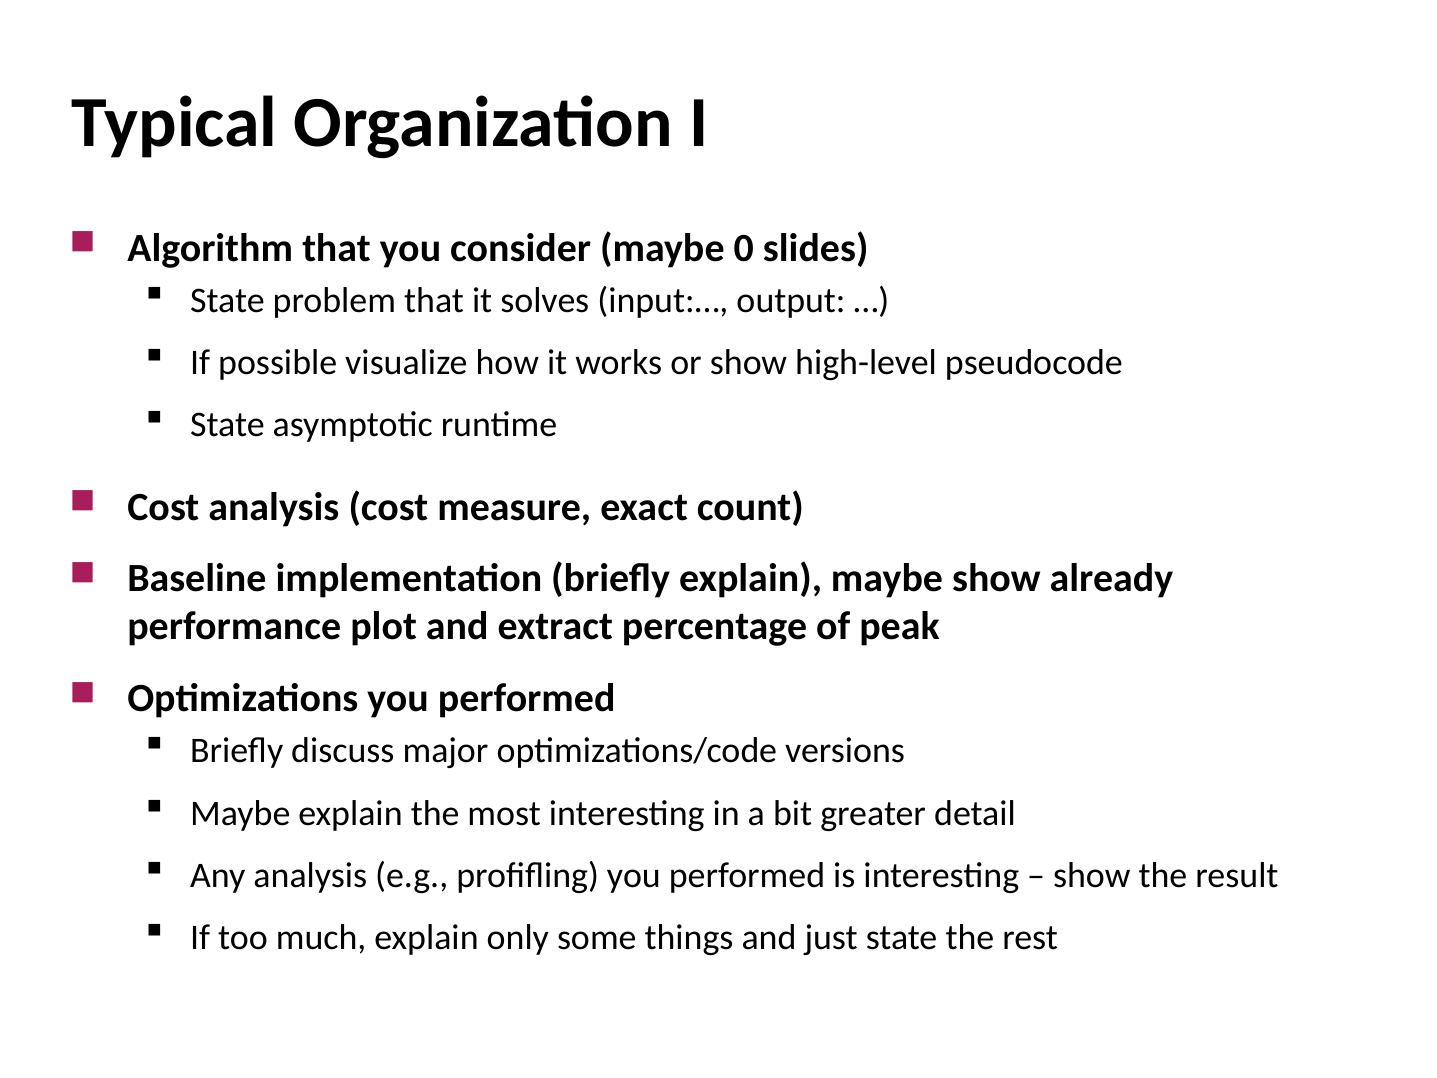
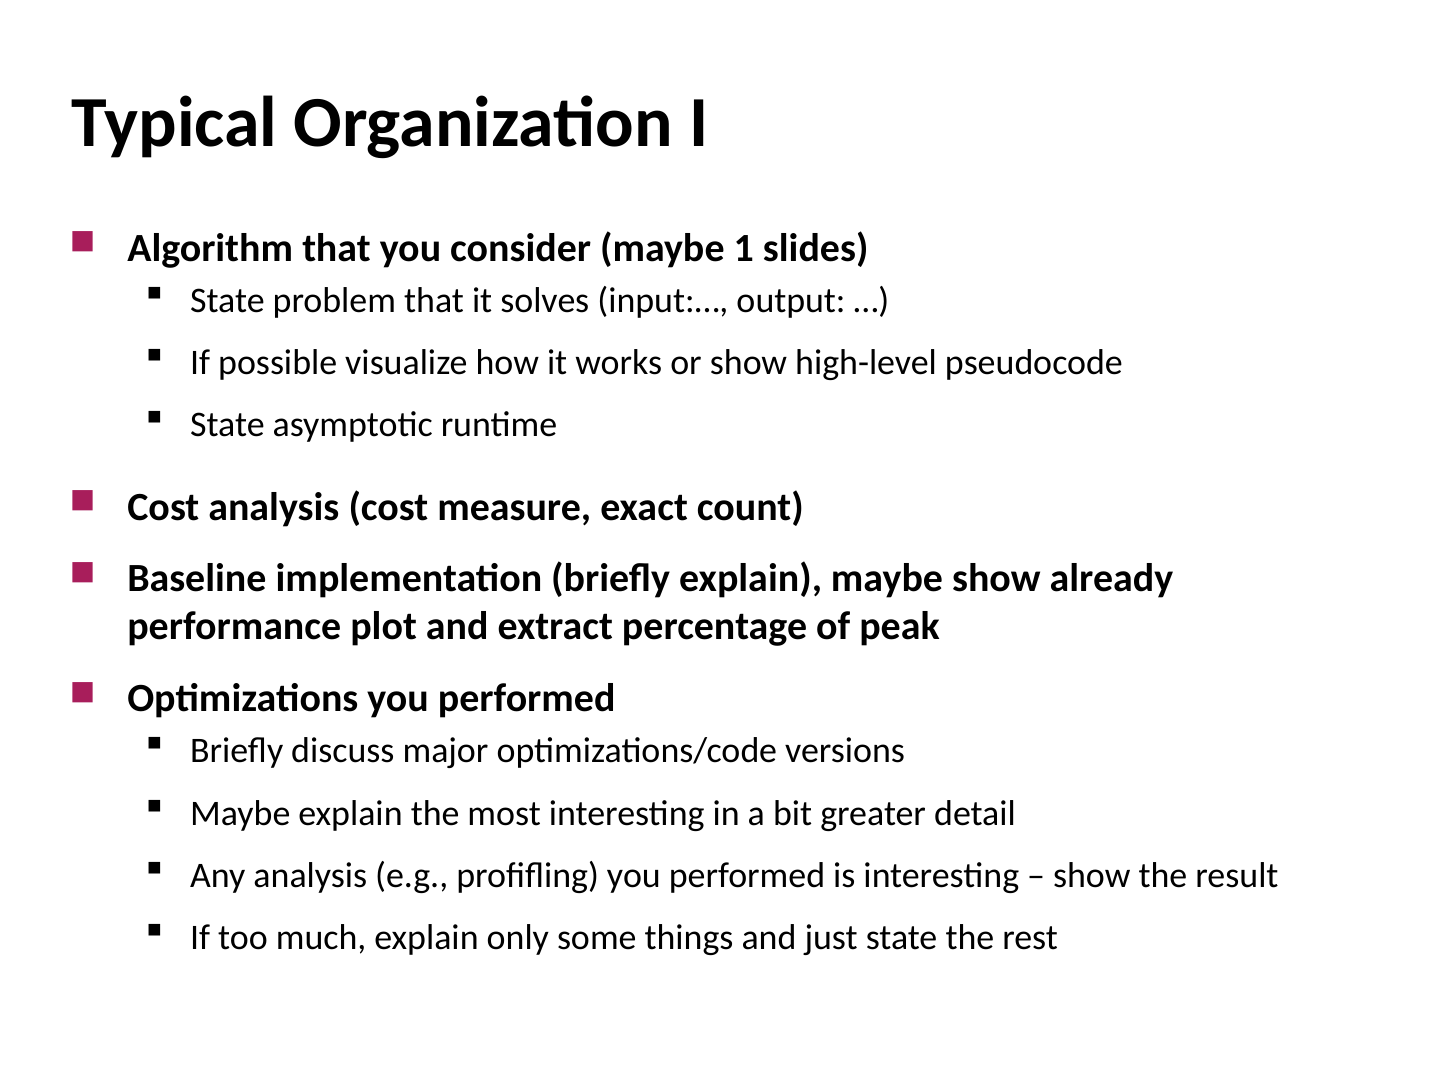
0: 0 -> 1 (744, 248)
